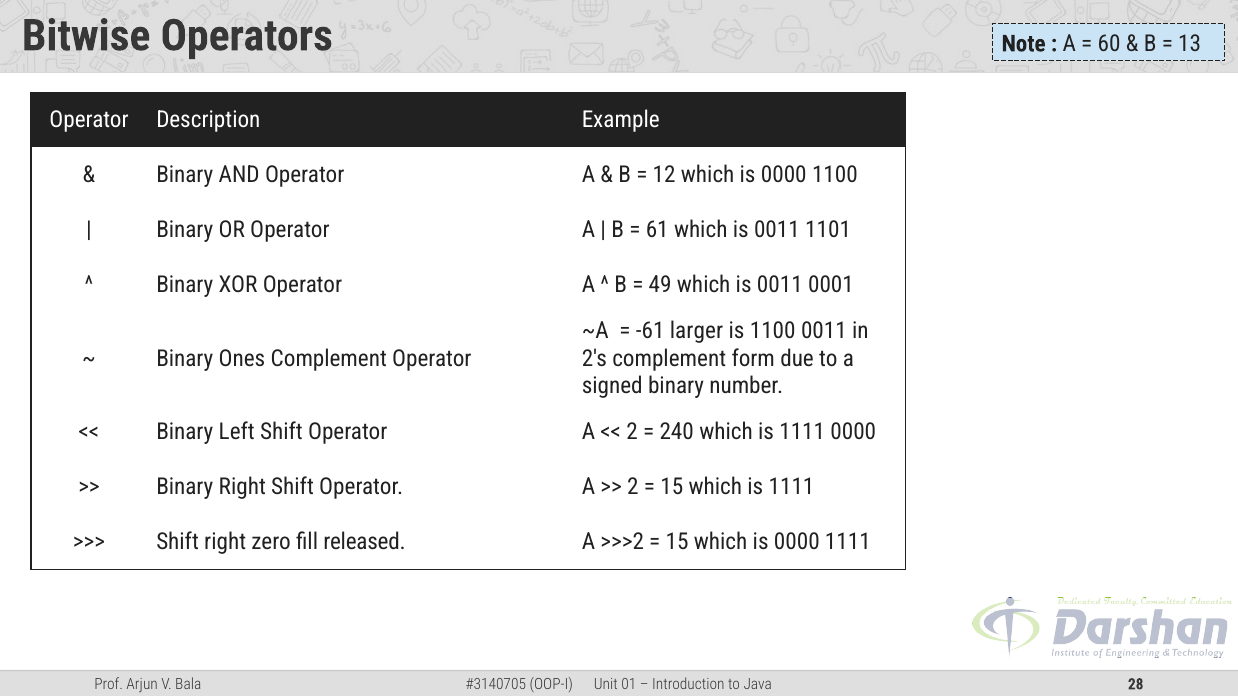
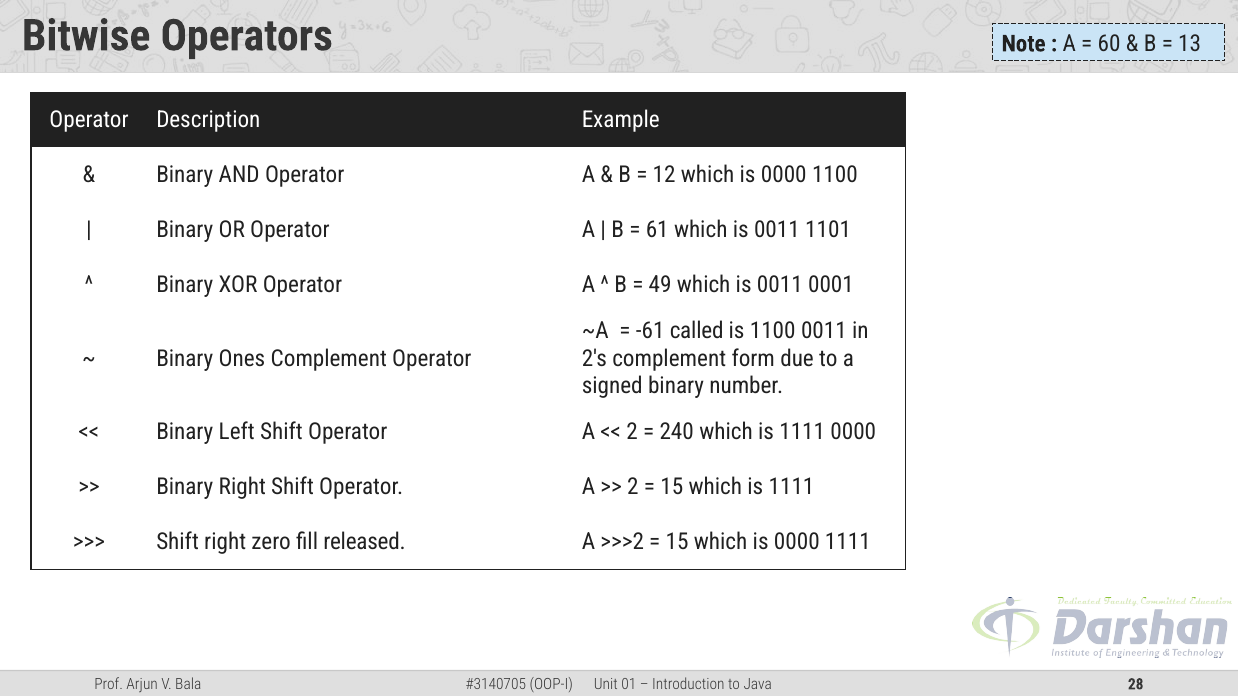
larger: larger -> called (697, 331)
